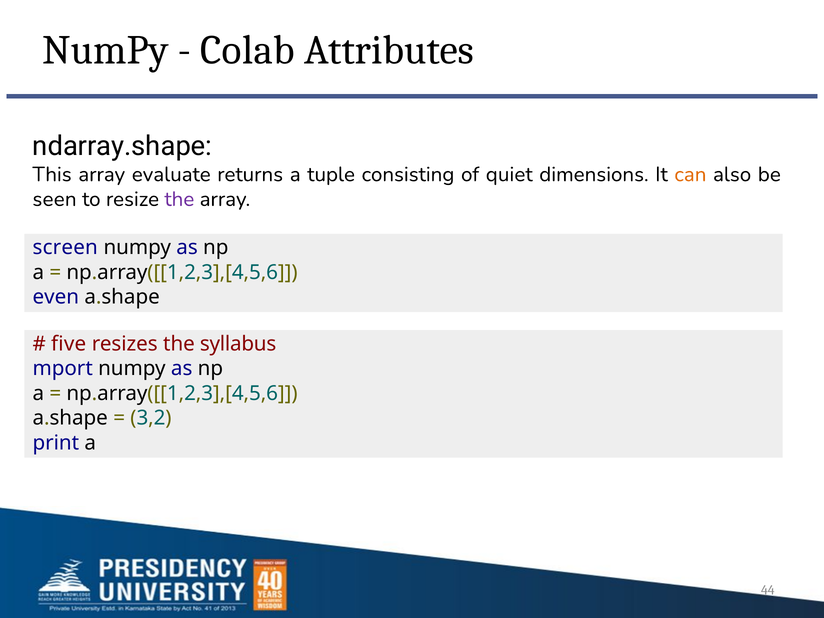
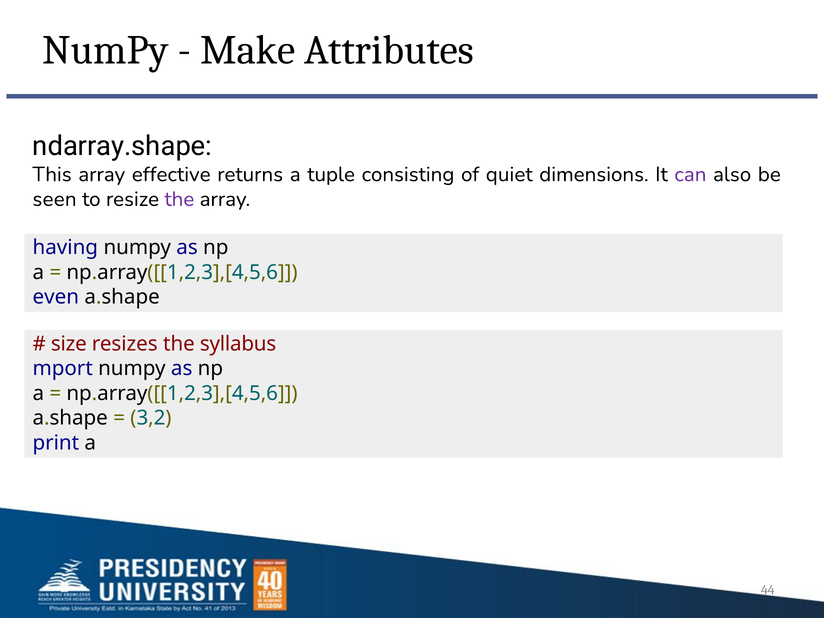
Colab: Colab -> Make (248, 50)
evaluate: evaluate -> effective (171, 174)
can colour: orange -> purple (690, 174)
screen: screen -> having (65, 248)
five: five -> size (69, 344)
